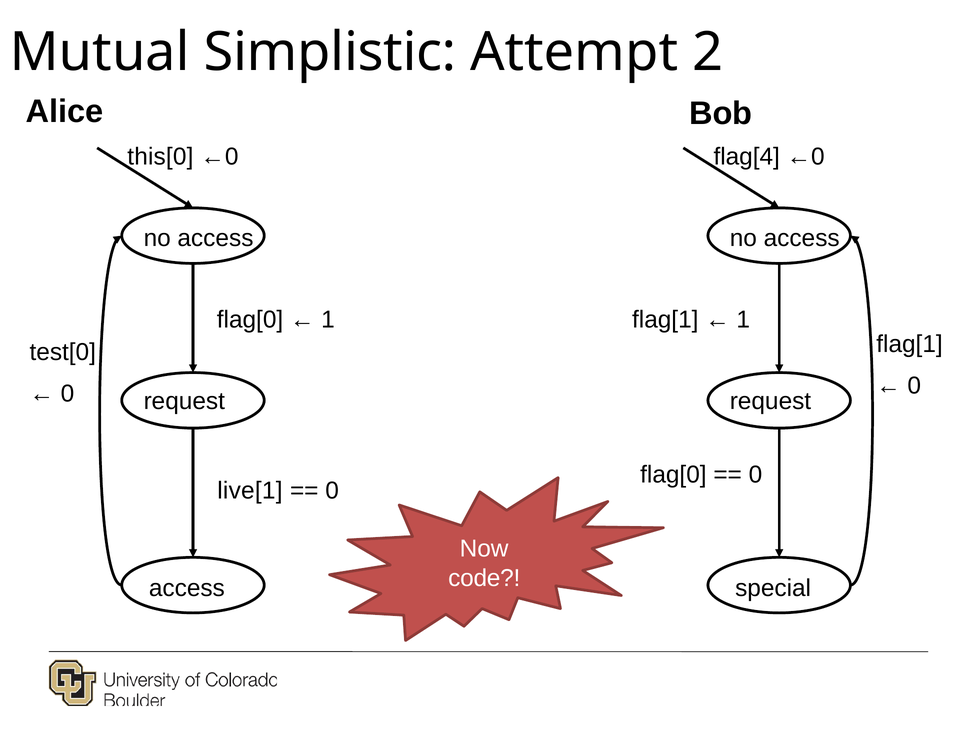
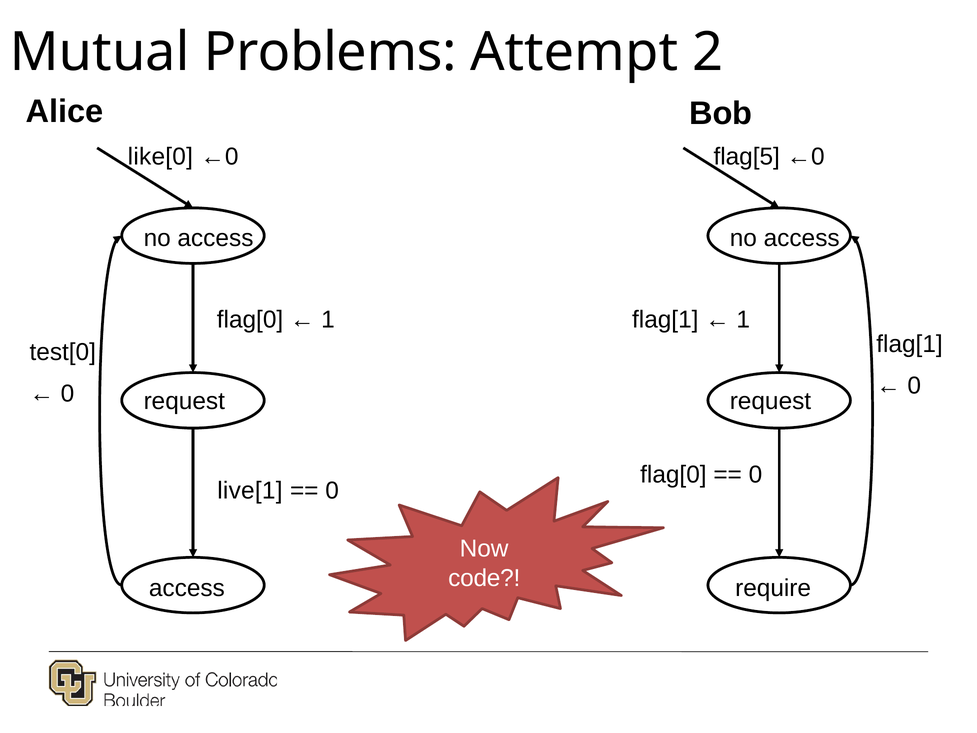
Simplistic: Simplistic -> Problems (330, 52)
this[0: this[0 -> like[0 (160, 157)
flag[4: flag[4 -> flag[5 (747, 157)
special: special -> require (773, 588)
